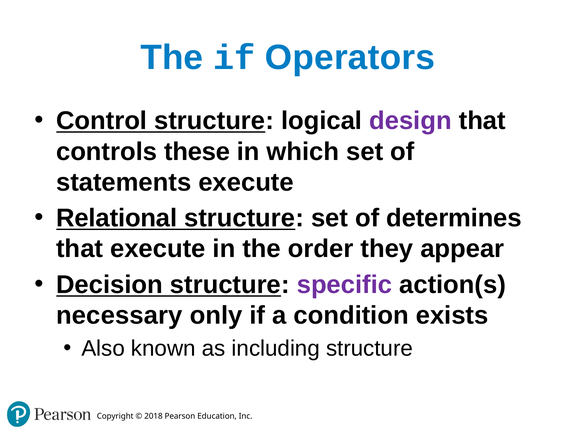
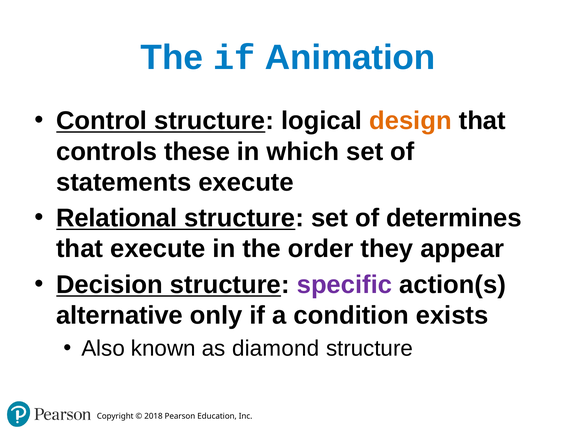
Operators: Operators -> Animation (350, 58)
design colour: purple -> orange (410, 121)
necessary: necessary -> alternative (120, 315)
including: including -> diamond (276, 349)
